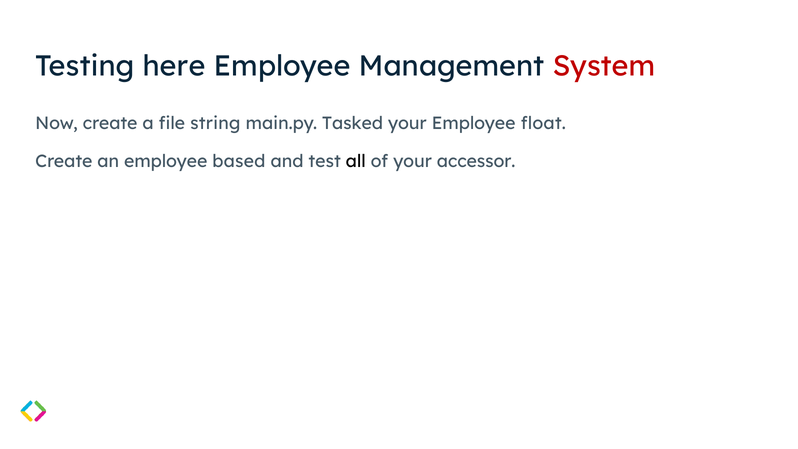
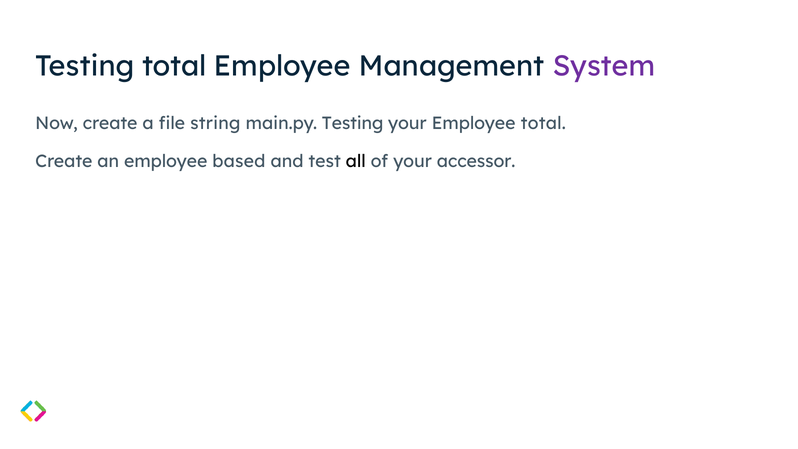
Testing here: here -> total (174, 66)
System colour: red -> purple (604, 66)
main.py Tasked: Tasked -> Testing (353, 124)
Employee float: float -> total (543, 124)
